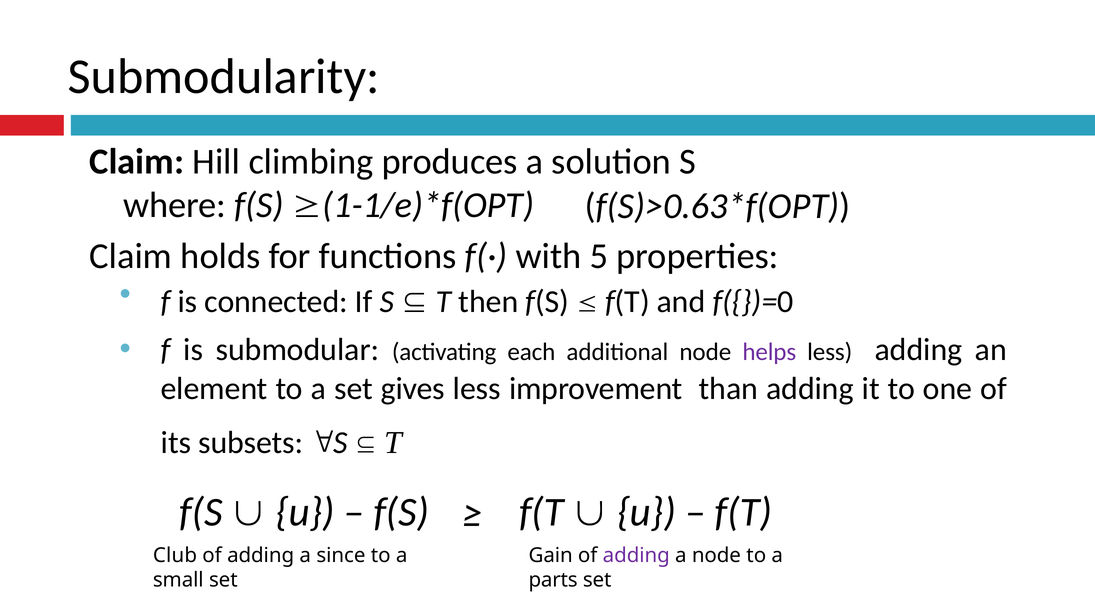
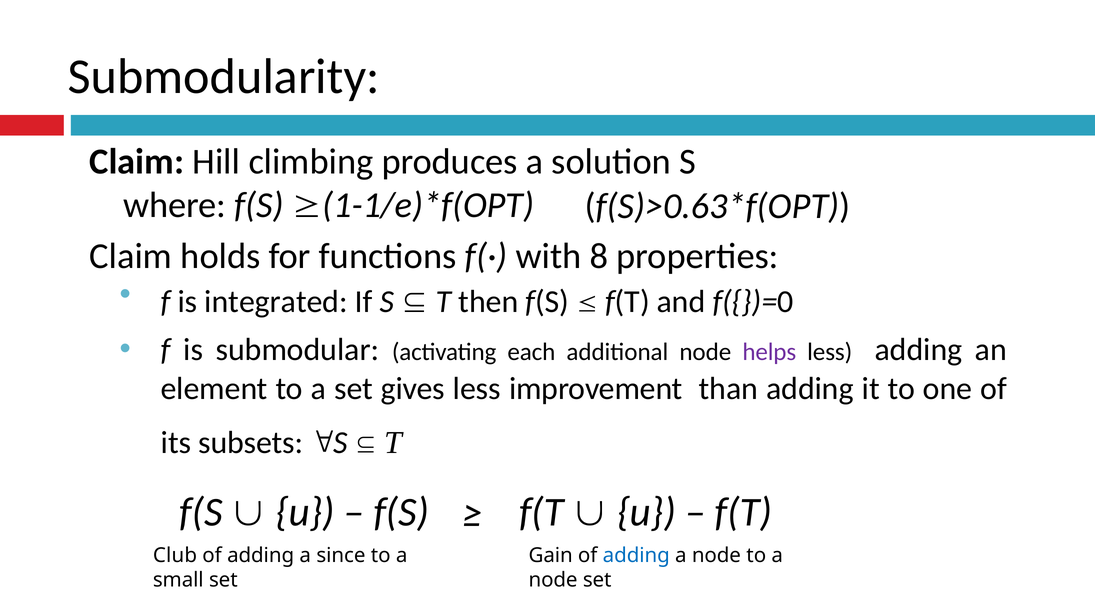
5: 5 -> 8 (599, 256)
connected: connected -> integrated (276, 302)
adding colour: purple -> blue (636, 555)
parts: parts -> node (553, 580)
